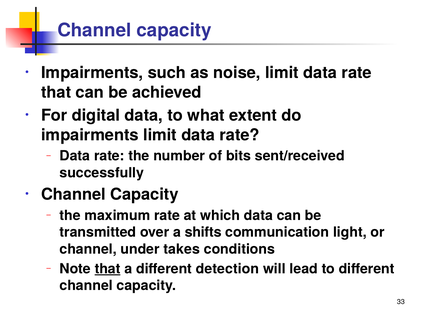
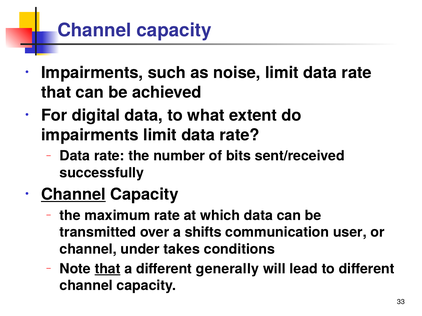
Channel underline: none -> present (73, 195)
light: light -> user (350, 233)
detection: detection -> generally (227, 269)
